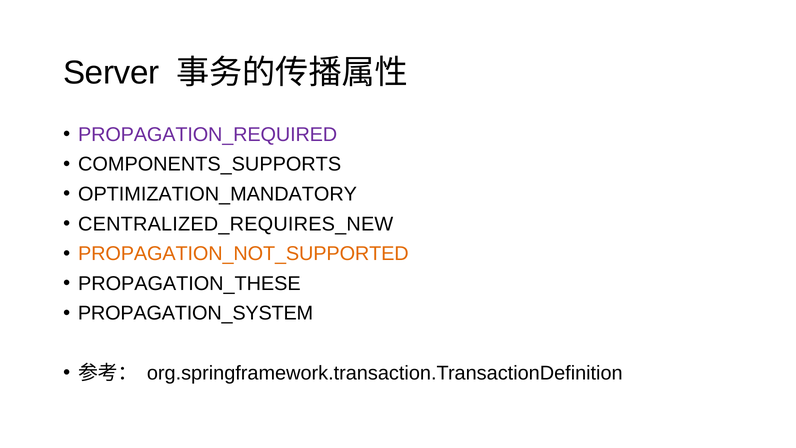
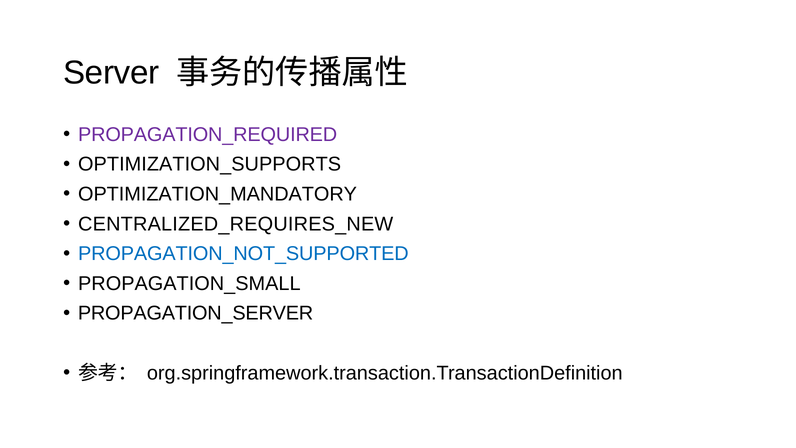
COMPONENTS_SUPPORTS: COMPONENTS_SUPPORTS -> OPTIMIZATION_SUPPORTS (210, 164)
PROPAGATION_NOT_SUPPORTED colour: orange -> blue (243, 254)
PROPAGATION_THESE: PROPAGATION_THESE -> PROPAGATION_SMALL (189, 283)
PROPAGATION_SYSTEM: PROPAGATION_SYSTEM -> PROPAGATION_SERVER (196, 313)
